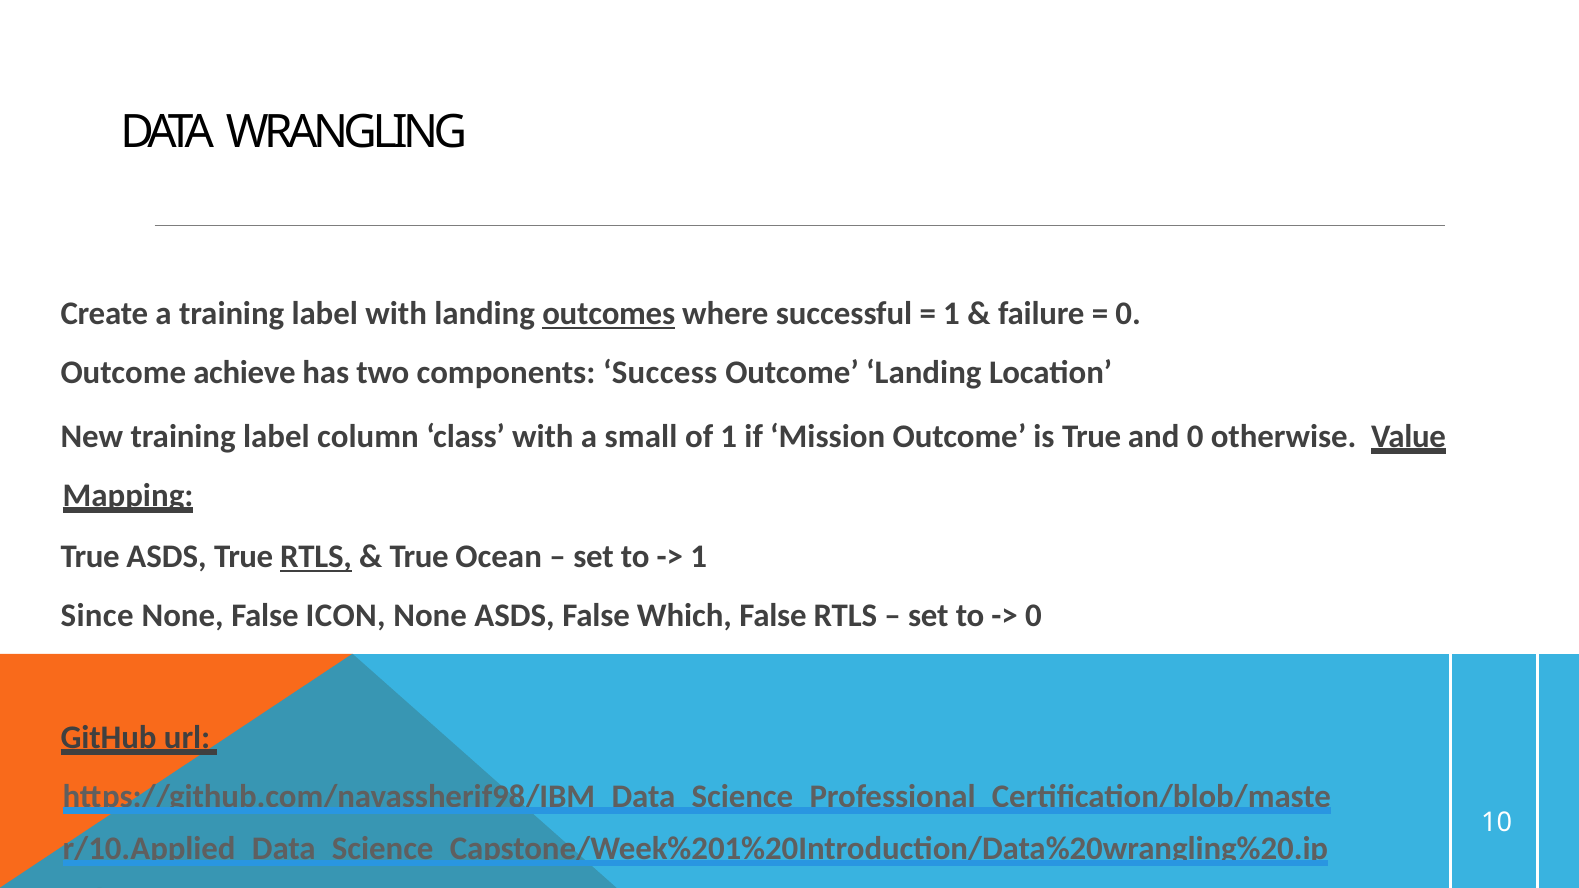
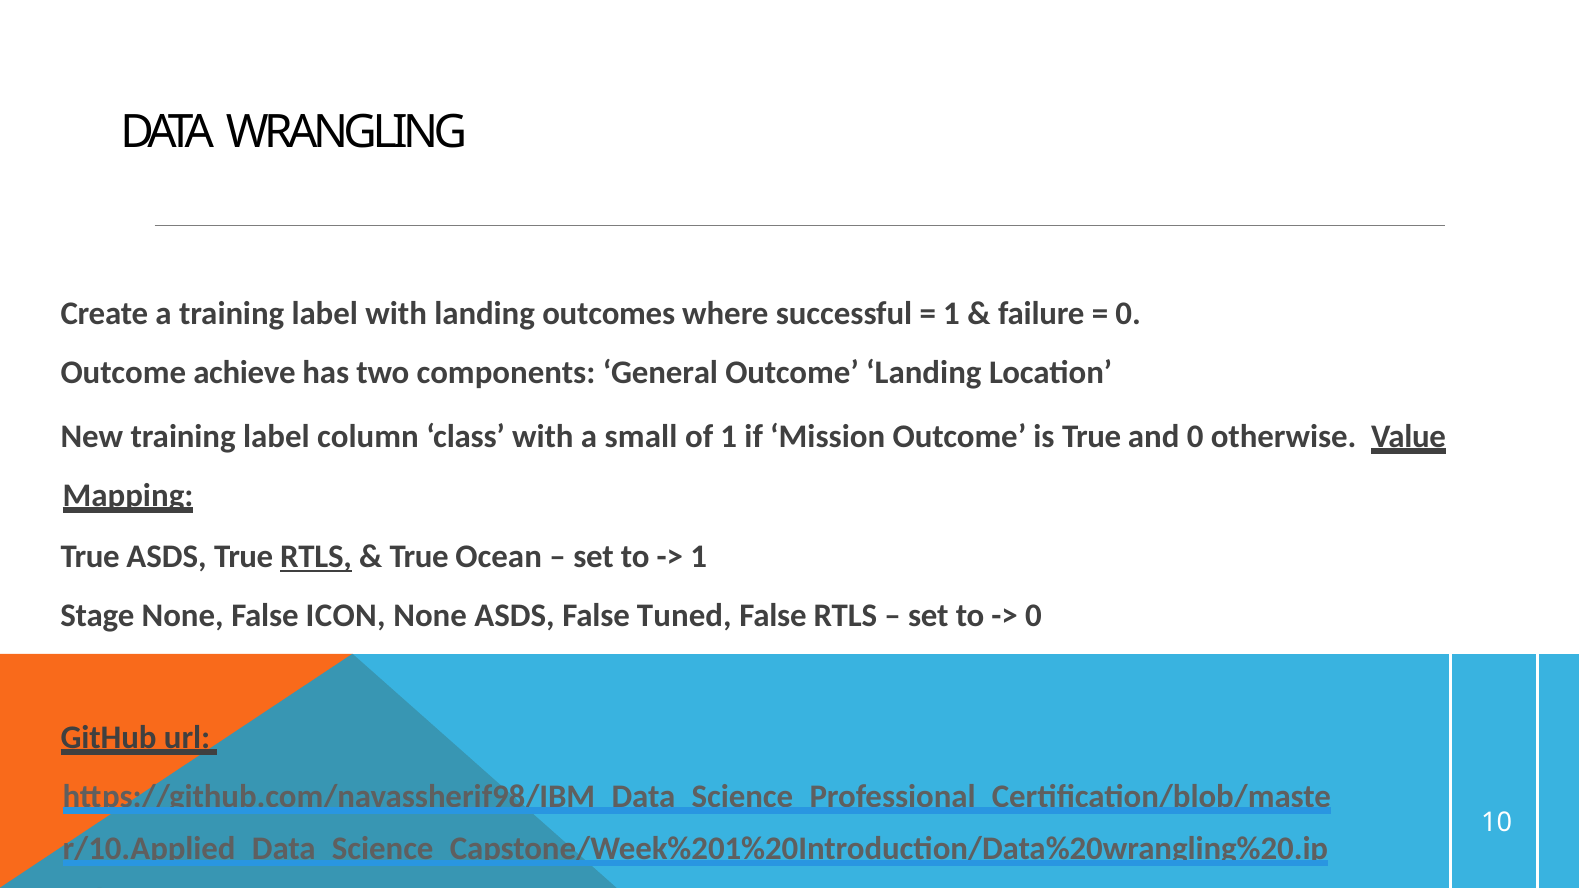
outcomes underline: present -> none (609, 314)
Success: Success -> General (660, 373)
Since: Since -> Stage (97, 616)
Which: Which -> Tuned (684, 616)
